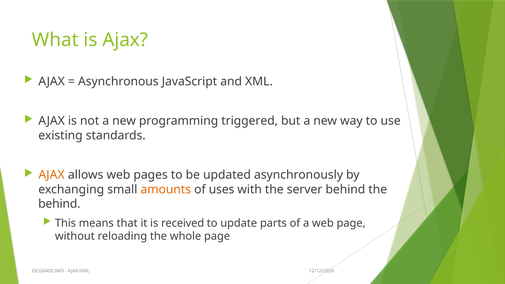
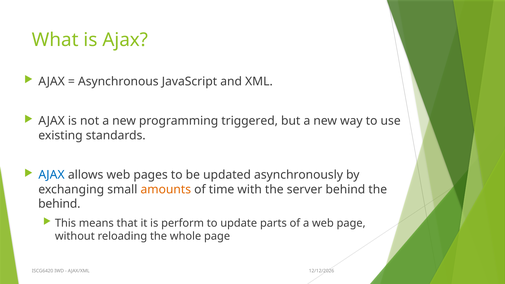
AJAX colour: orange -> blue (52, 175)
uses: uses -> time (222, 189)
received: received -> perform (183, 223)
